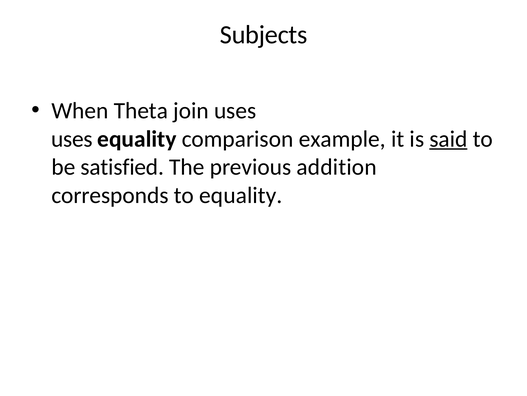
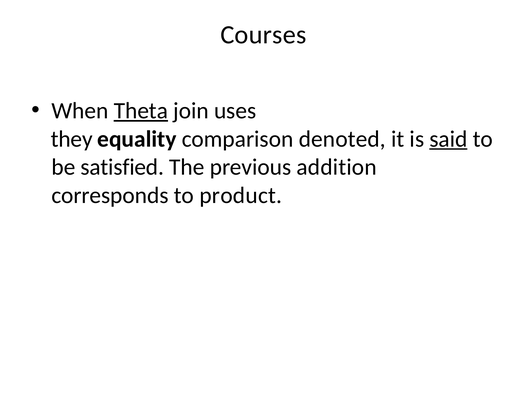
Subjects: Subjects -> Courses (263, 35)
Theta underline: none -> present (141, 111)
uses: uses -> they (72, 139)
example: example -> denoted (342, 139)
to equality: equality -> product (241, 195)
